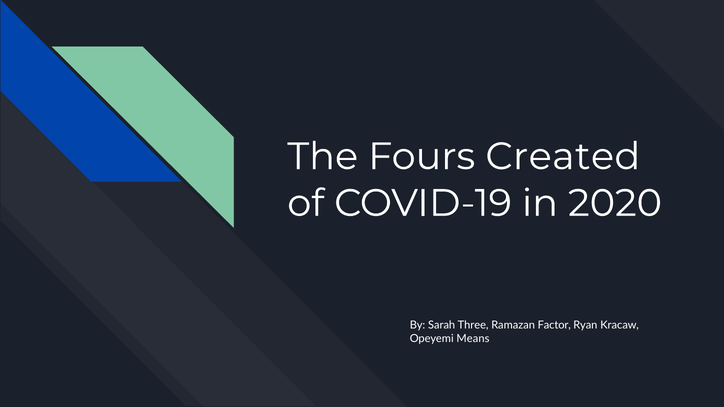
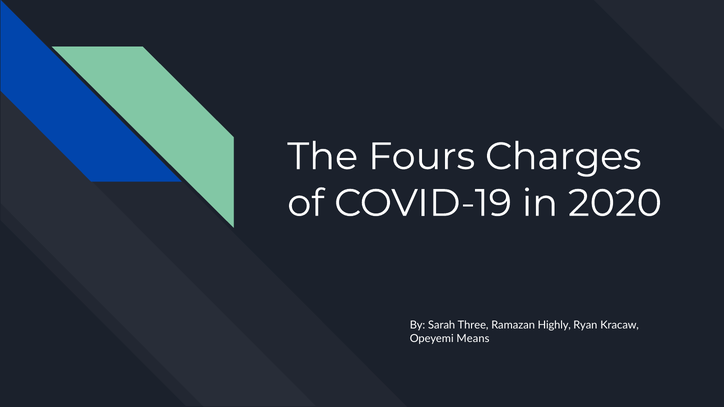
Created: Created -> Charges (563, 157)
Factor: Factor -> Highly (554, 325)
